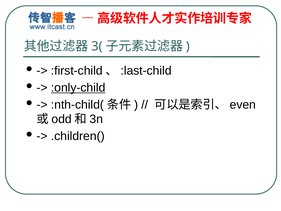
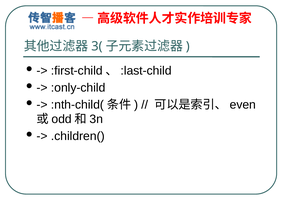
:only-child underline: present -> none (78, 88)
